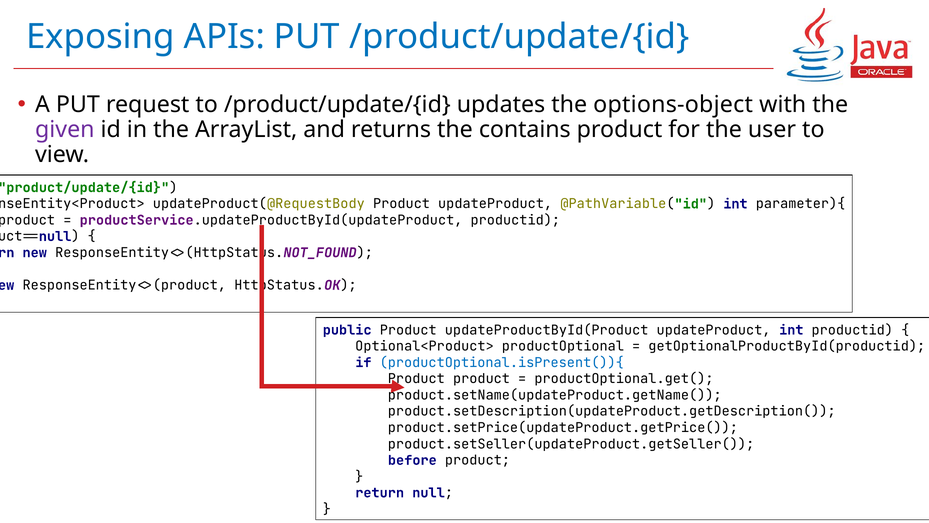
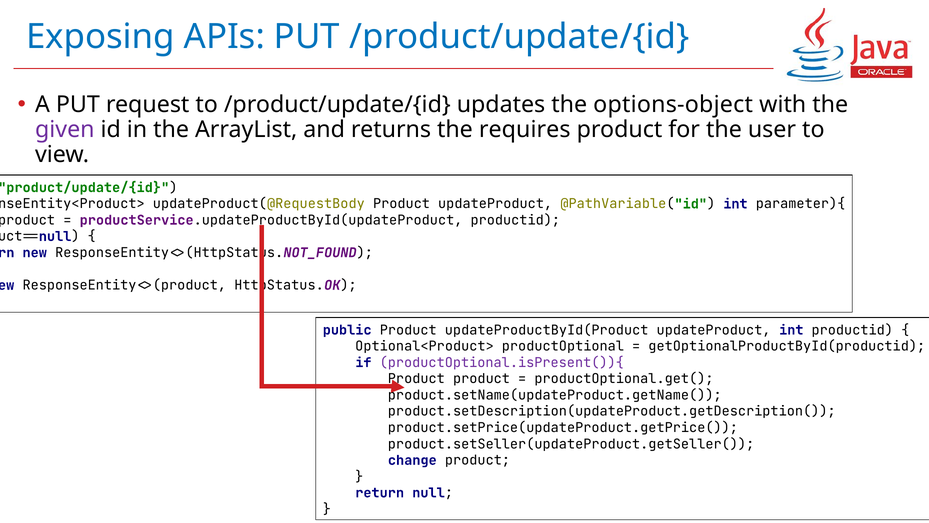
contains: contains -> requires (525, 130)
productOptional.isPresent()){ colour: blue -> purple (502, 362)
before: before -> change (412, 460)
